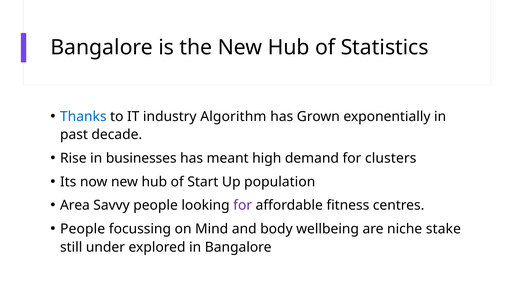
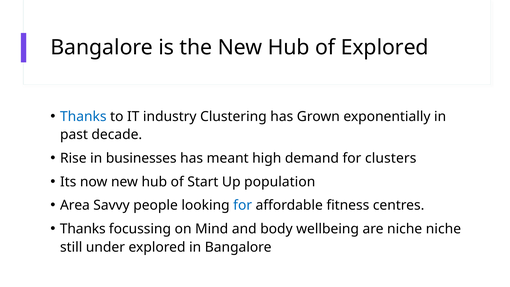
of Statistics: Statistics -> Explored (385, 47)
Algorithm: Algorithm -> Clustering (233, 116)
for colour: purple -> blue (243, 205)
People: People -> Thanks (83, 229)
niche stake: stake -> niche (443, 229)
